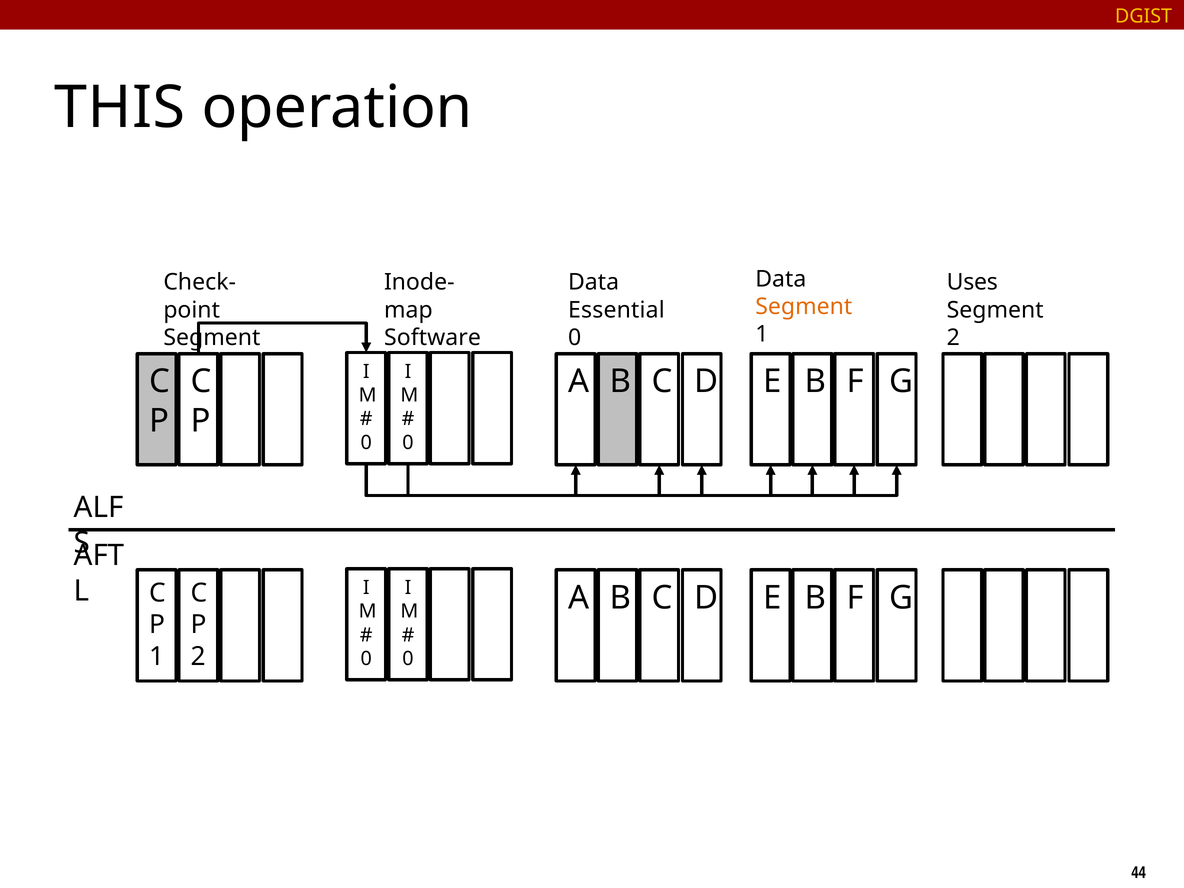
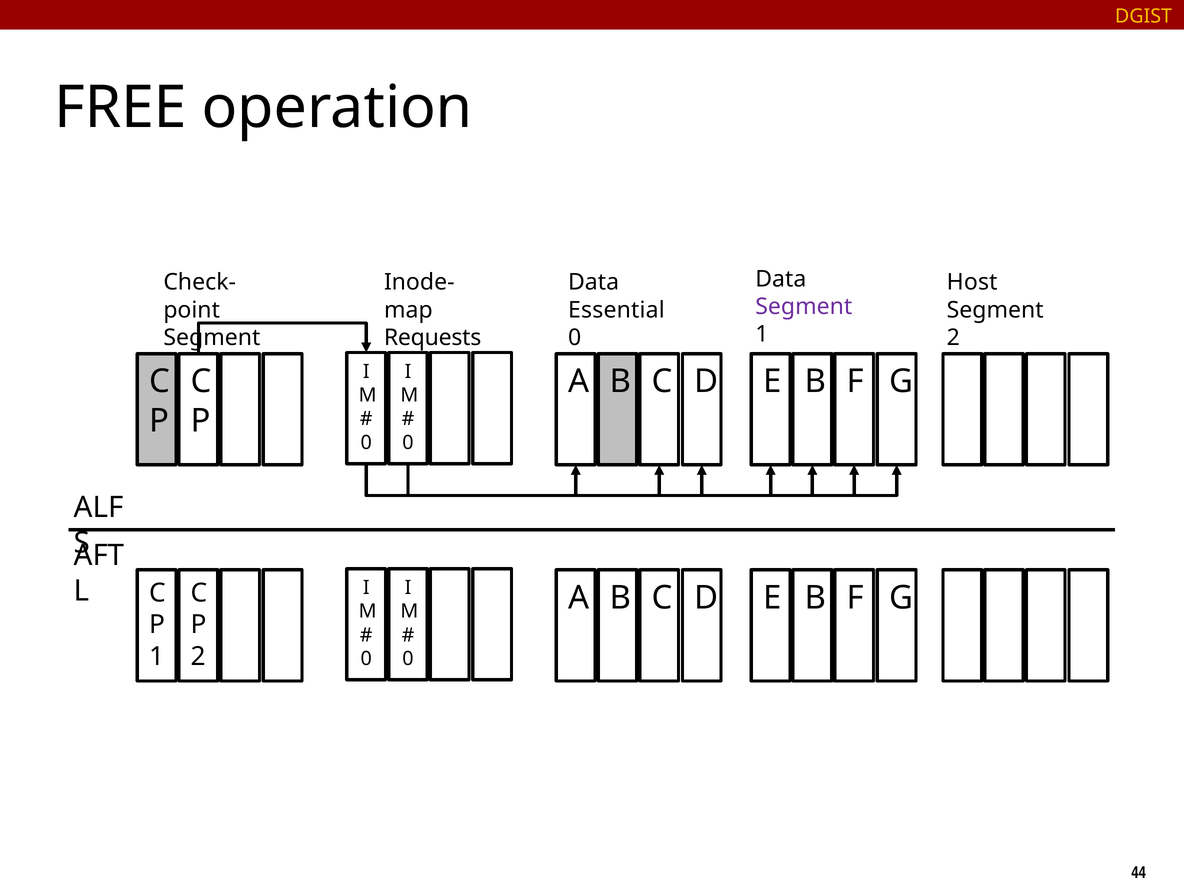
THIS: THIS -> FREE (120, 108)
Uses: Uses -> Host (972, 282)
Segment colour: orange -> purple (804, 307)
Software: Software -> Requests (433, 338)
